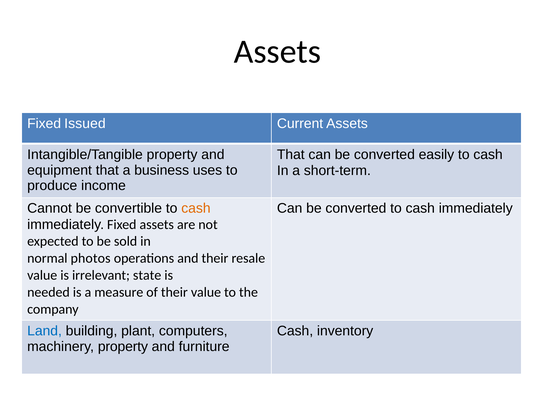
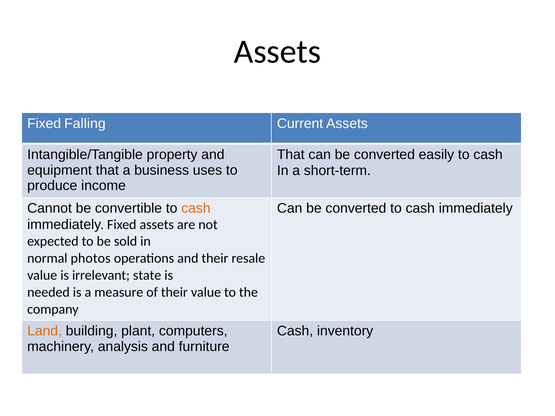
Issued: Issued -> Falling (85, 124)
Land colour: blue -> orange (45, 331)
machinery property: property -> analysis (123, 347)
